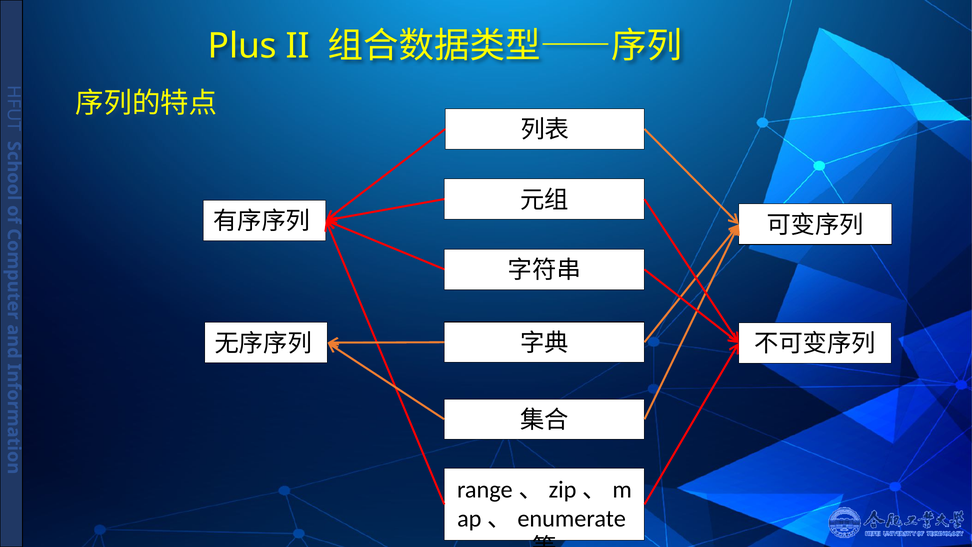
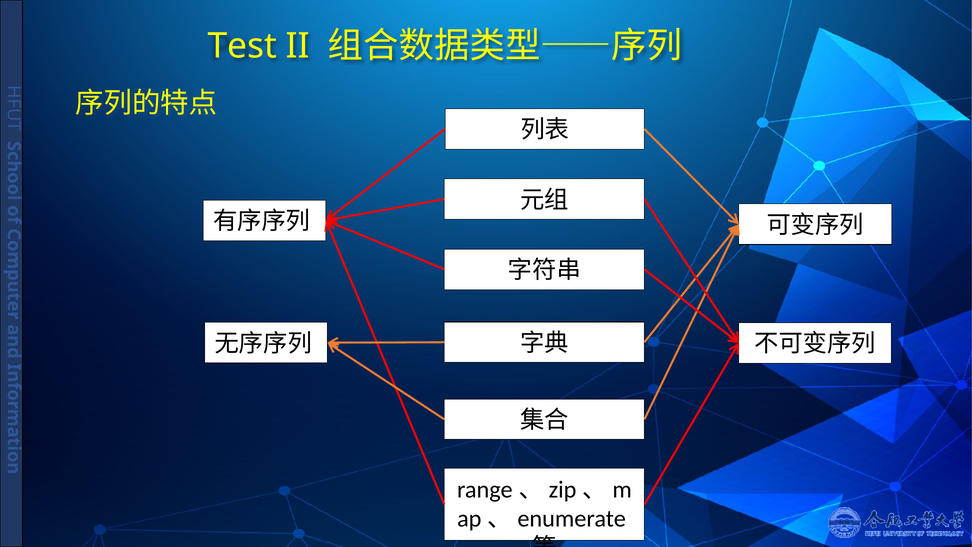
Plus: Plus -> Test (242, 46)
